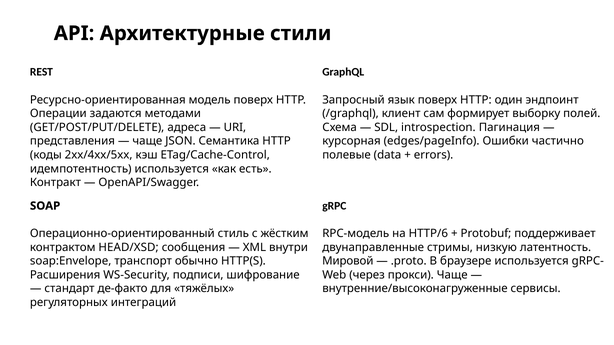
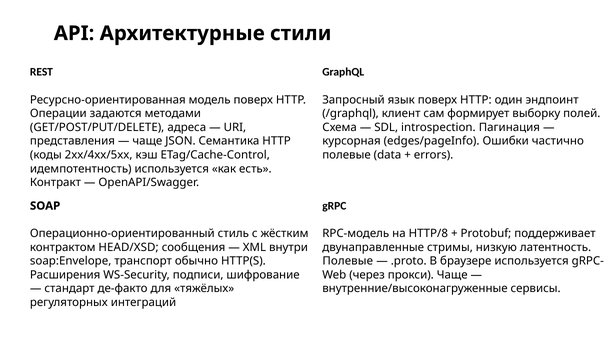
HTTP/6: HTTP/6 -> HTTP/8 (428, 234)
Мировой: Мировой -> Полевые (348, 261)
